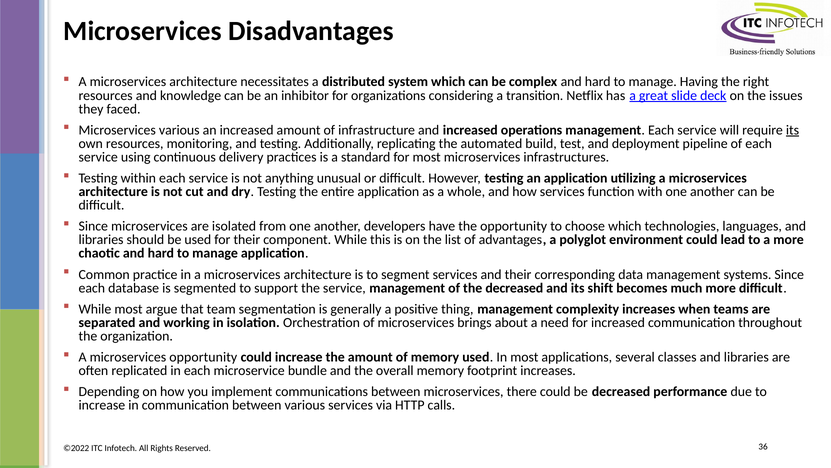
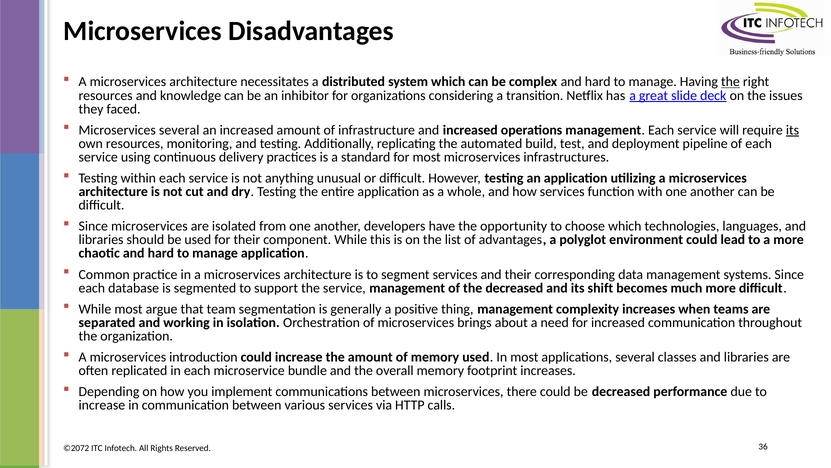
the underline: none -> present (730, 82)
Microservices various: various -> several (179, 130)
microservices opportunity: opportunity -> introduction (203, 357)
©2022: ©2022 -> ©2072 (76, 448)
